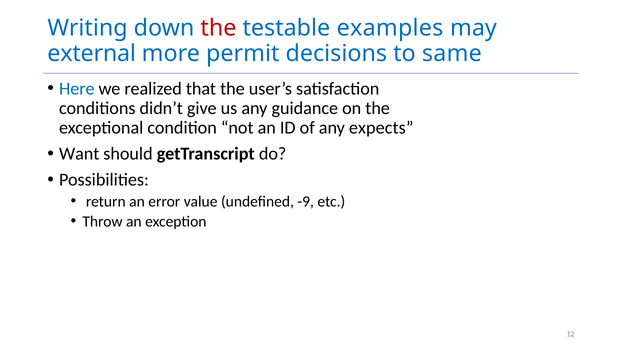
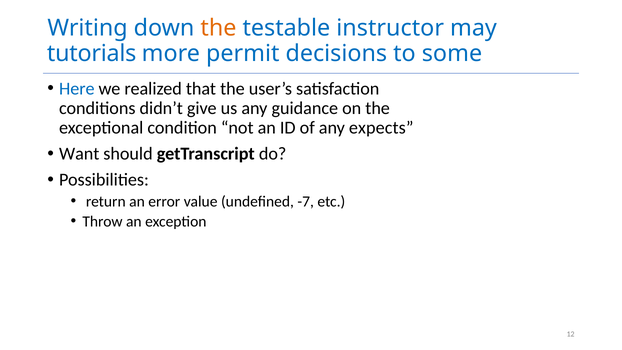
the colour: red -> orange (218, 28)
examples: examples -> instructor (390, 28)
external: external -> tutorials (92, 53)
same: same -> some (452, 53)
-9: -9 -> -7 (306, 201)
